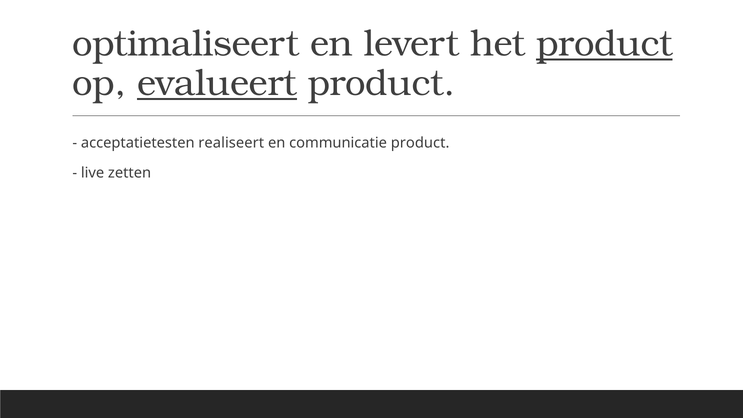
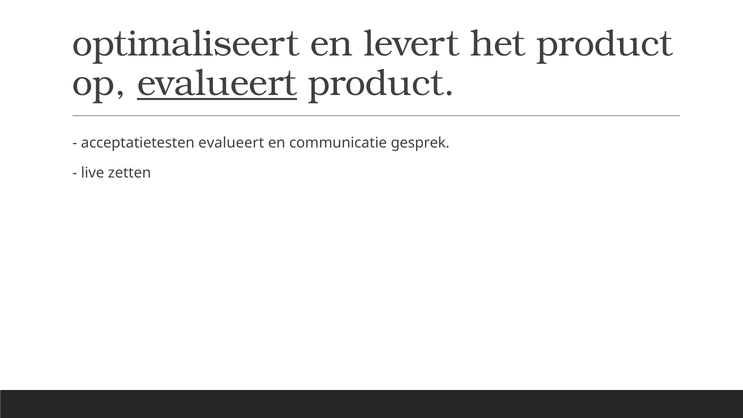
product underline: present -> none (605, 44)
acceptatietesten realiseert: realiseert -> evalueert (231, 143)
communicatie product: product -> gesprek (420, 143)
